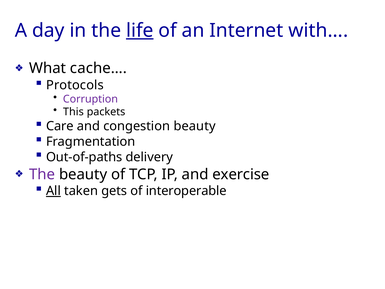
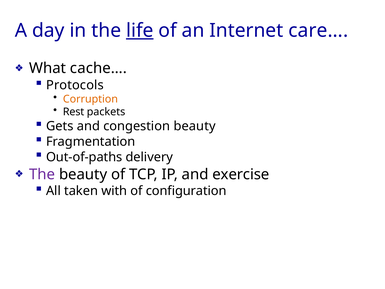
with…: with… -> care… (318, 31)
Corruption colour: purple -> orange (90, 99)
This: This -> Rest (74, 112)
Care: Care -> Gets (60, 126)
All underline: present -> none (53, 191)
gets: gets -> with (114, 191)
interoperable: interoperable -> configuration (186, 191)
